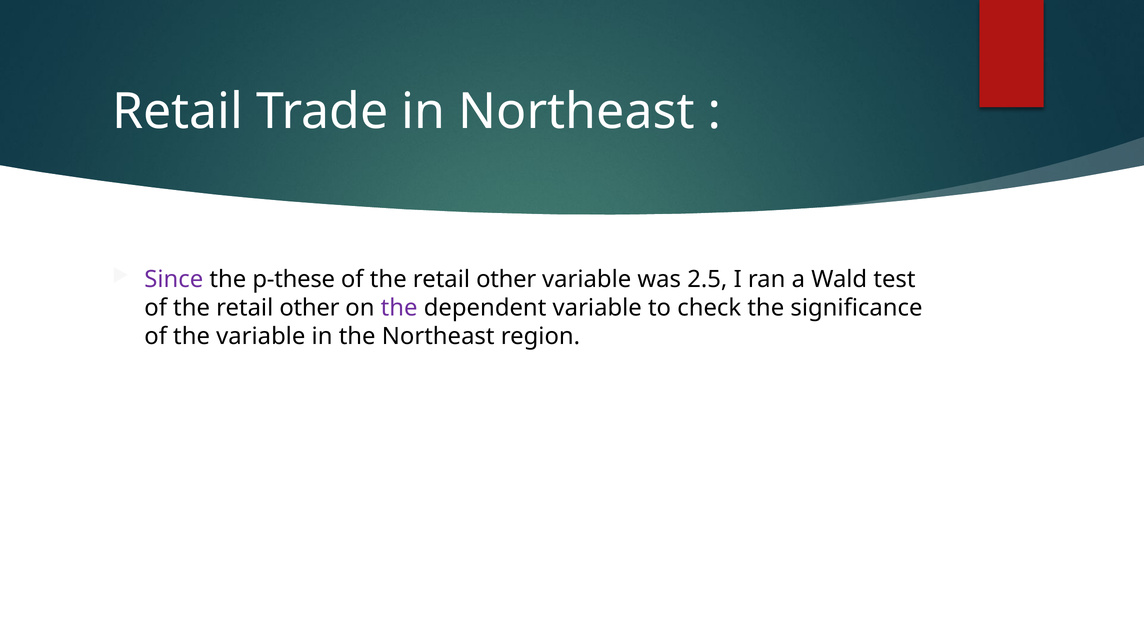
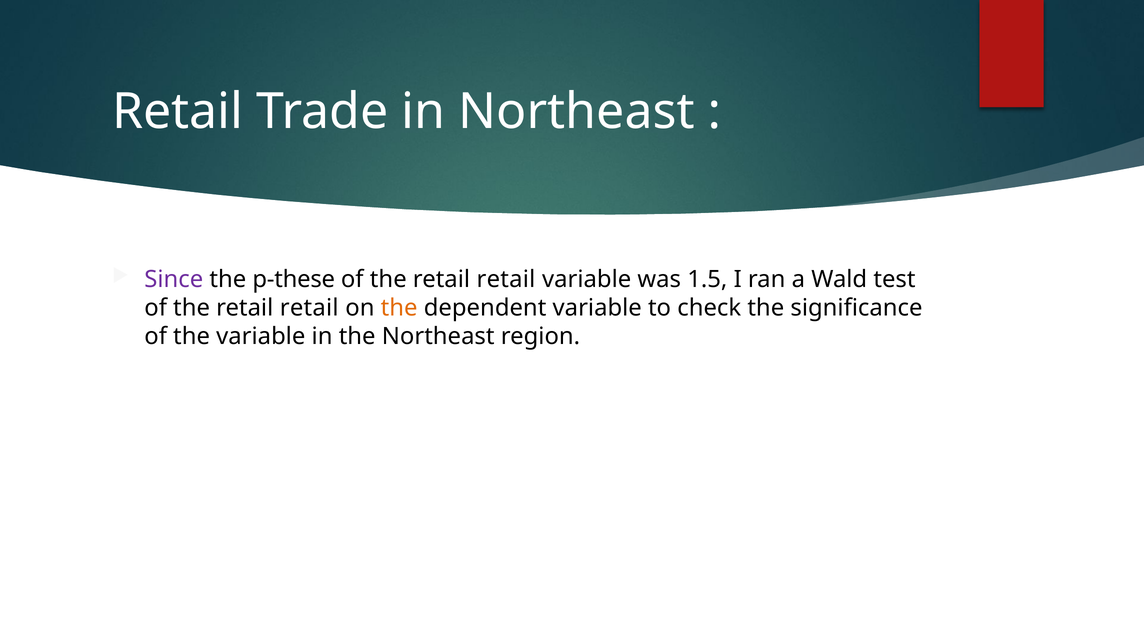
other: other -> retail (506, 280)
2.5: 2.5 -> 1.5 (707, 280)
other: other -> retail (309, 308)
the colour: purple -> orange (399, 308)
